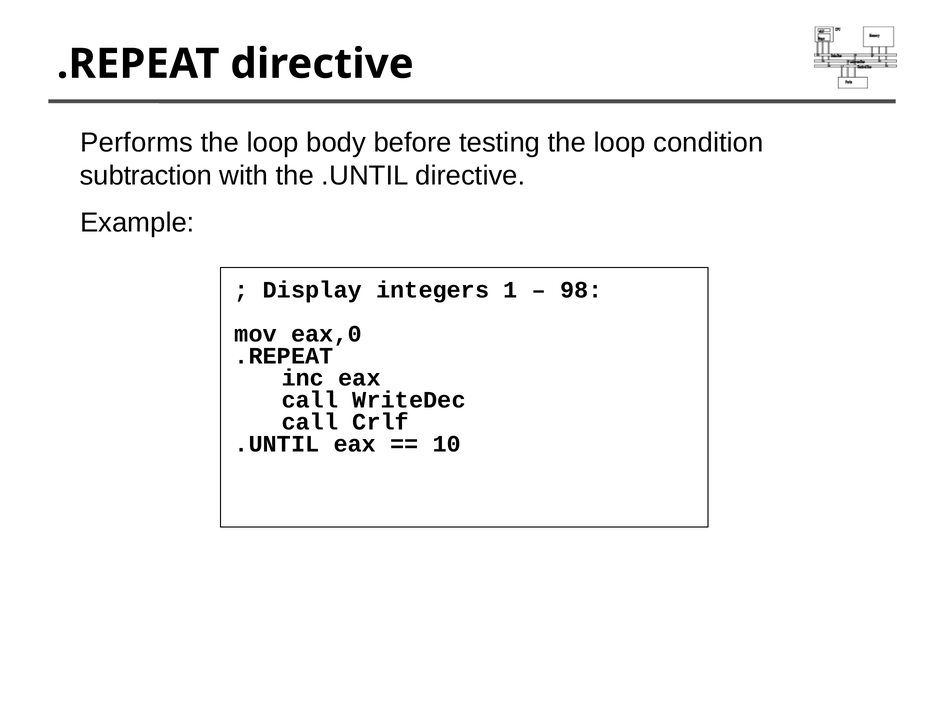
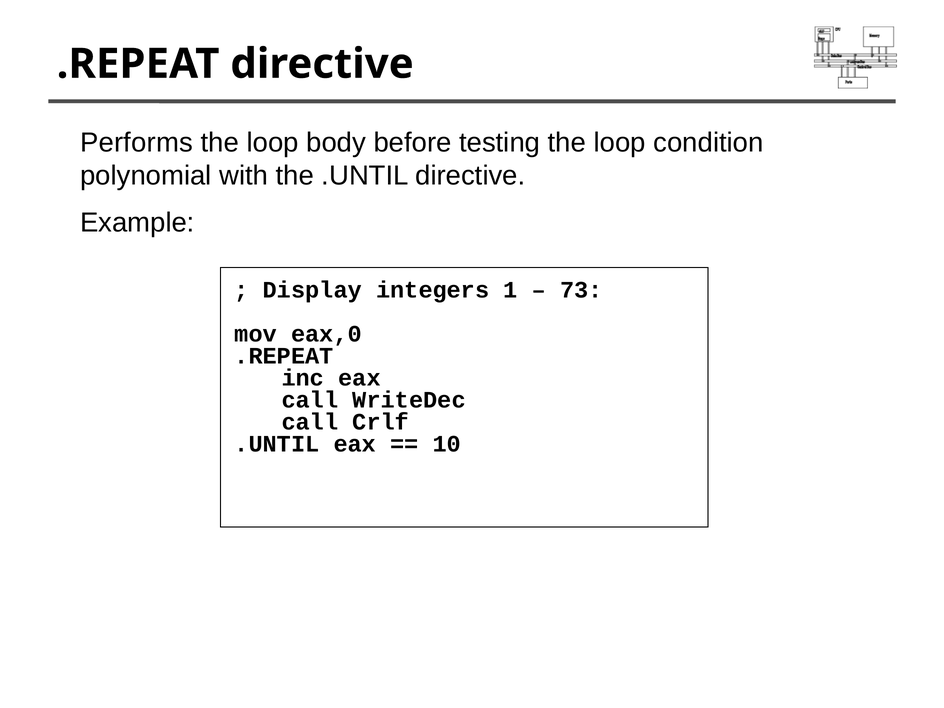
subtraction: subtraction -> polynomial (146, 176)
98: 98 -> 73 (581, 290)
